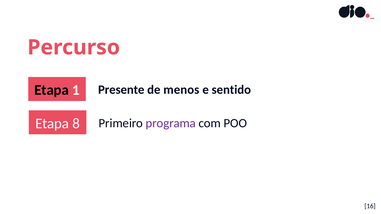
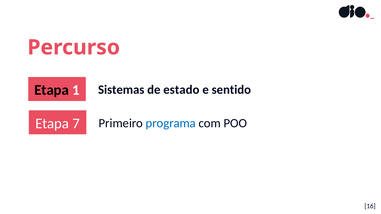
Presente: Presente -> Sistemas (121, 90)
menos: menos -> estado (181, 90)
8: 8 -> 7 (76, 124)
programa colour: purple -> blue (171, 123)
